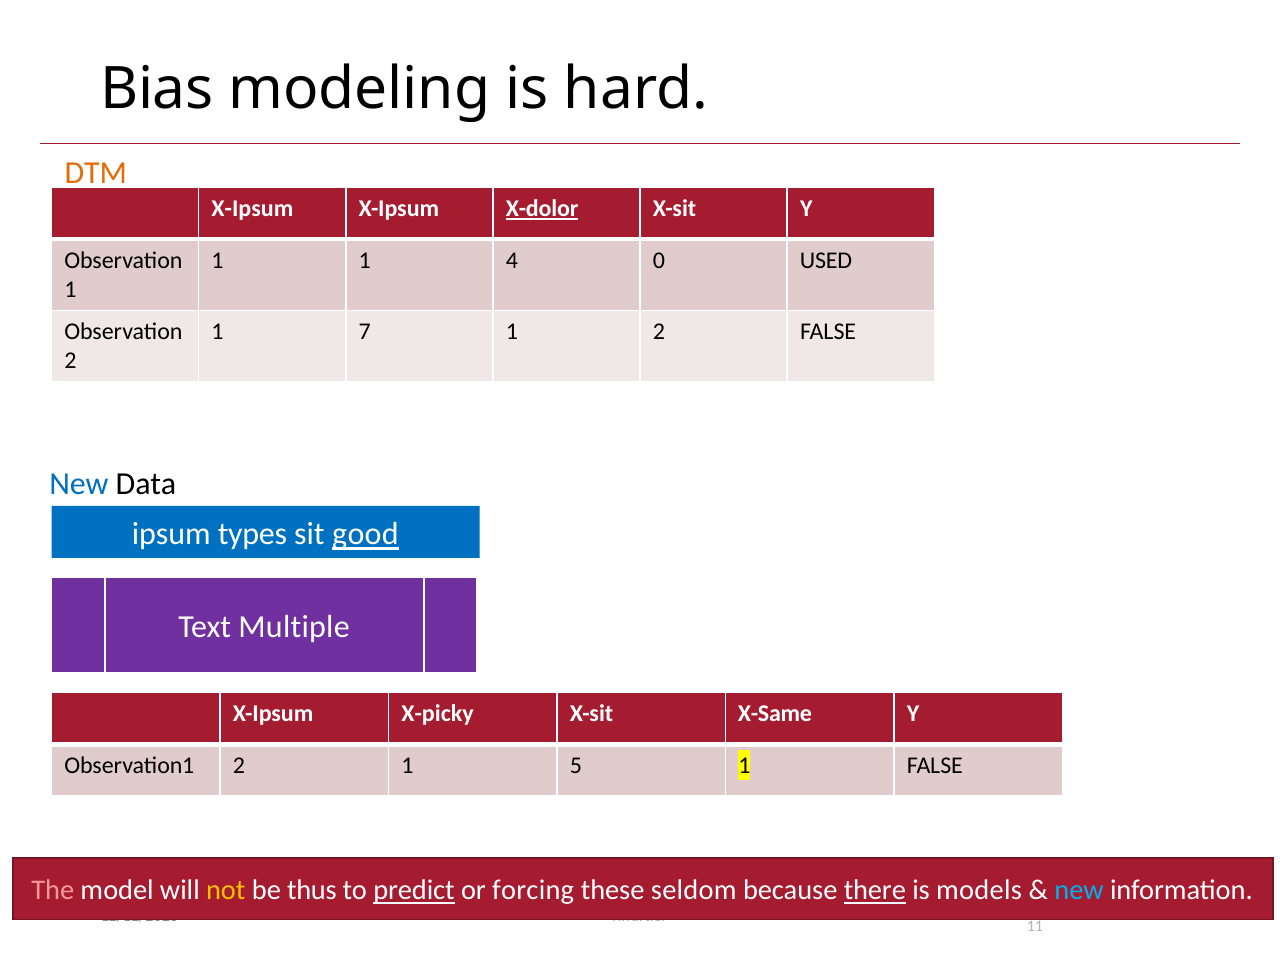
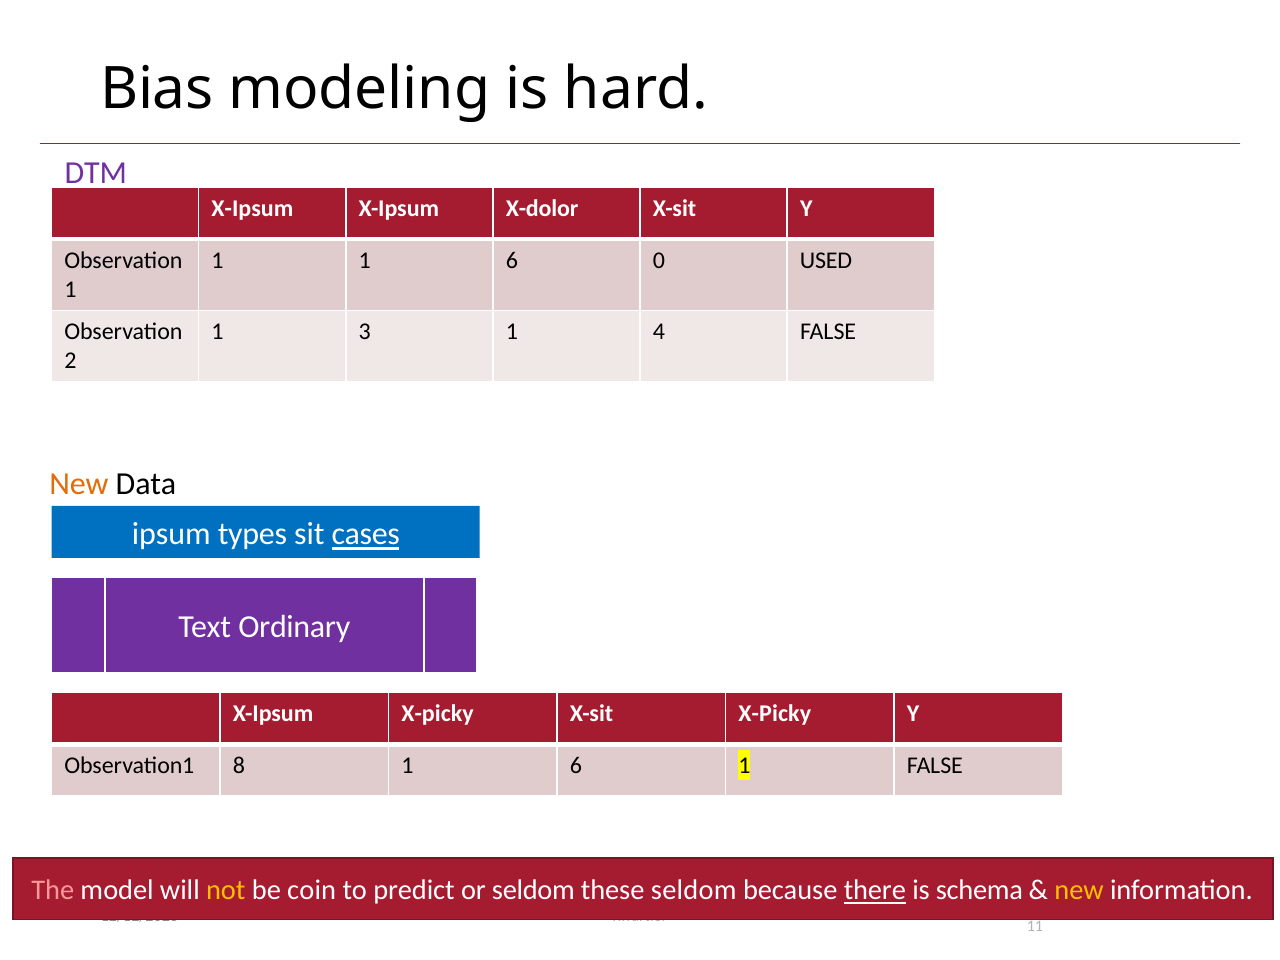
DTM colour: orange -> purple (96, 173)
X-dolor underline: present -> none (542, 209)
1 1 4: 4 -> 6 (512, 260)
7: 7 -> 3 (365, 332)
1 2: 2 -> 4 (659, 332)
New colour: blue -> orange (79, 484)
good: good -> cases (366, 534)
Multiple: Multiple -> Ordinary (294, 627)
X-sit X-Same: X-Same -> X-Picky (775, 714)
Observation1 2: 2 -> 8 (239, 765)
5: 5 -> 6 (576, 765)
thus: thus -> coin (312, 891)
predict underline: present -> none (414, 891)
or forcing: forcing -> seldom (533, 891)
models: models -> schema (979, 891)
new colour: light blue -> yellow (1079, 891)
